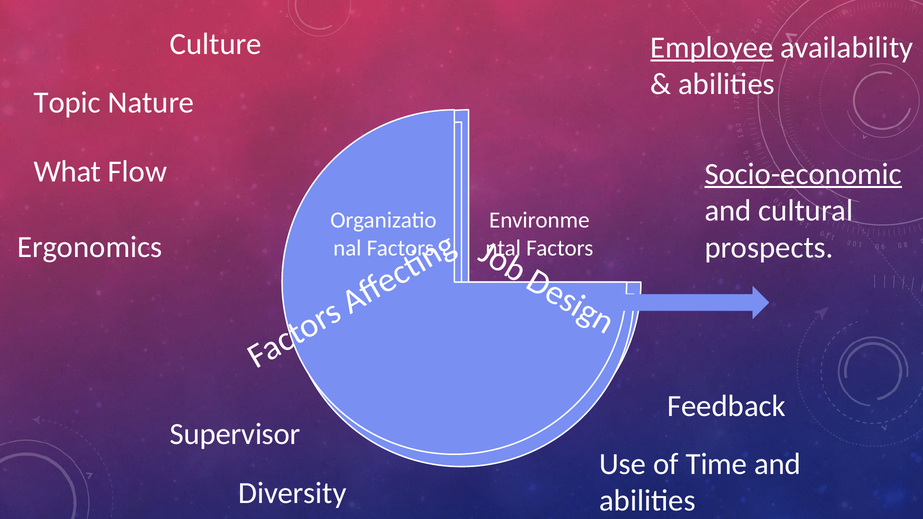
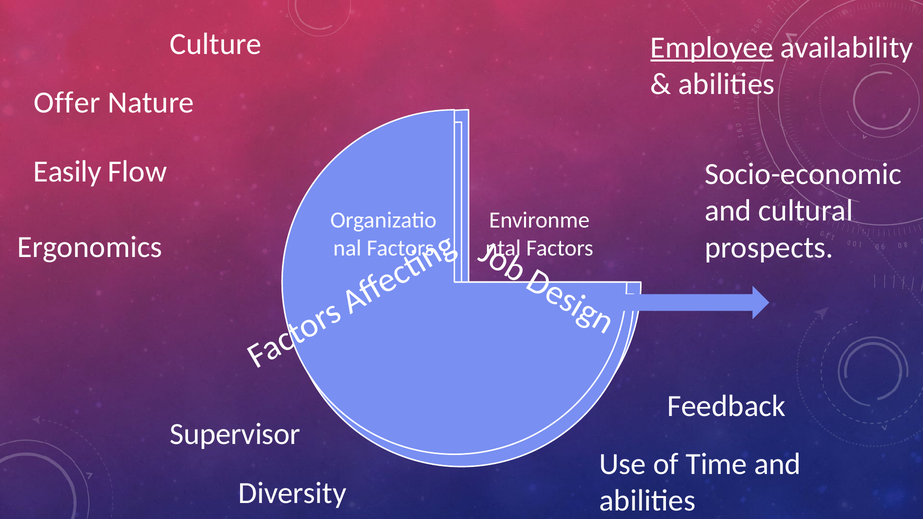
Topic: Topic -> Offer (67, 103)
What: What -> Easily (67, 172)
Socio-economic underline: present -> none (803, 174)
